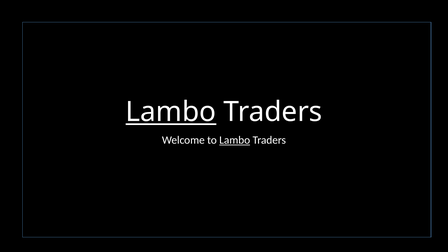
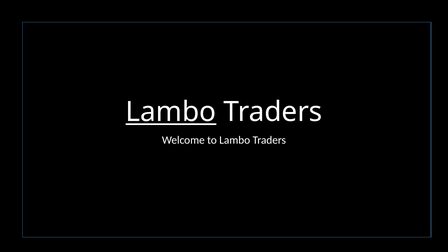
Lambo underline: present -> none (235, 140)
